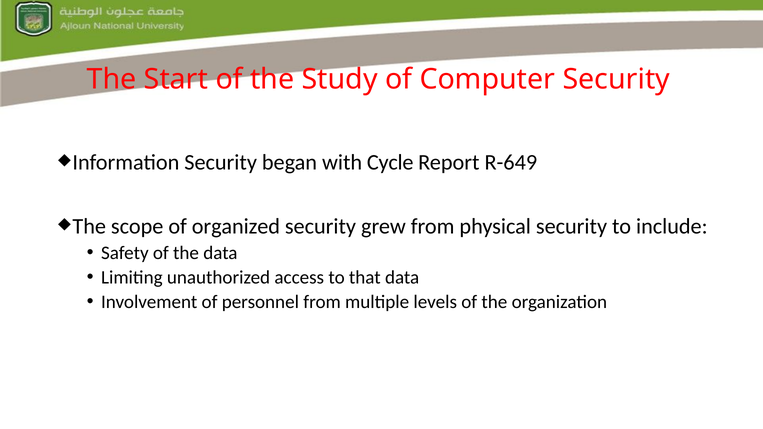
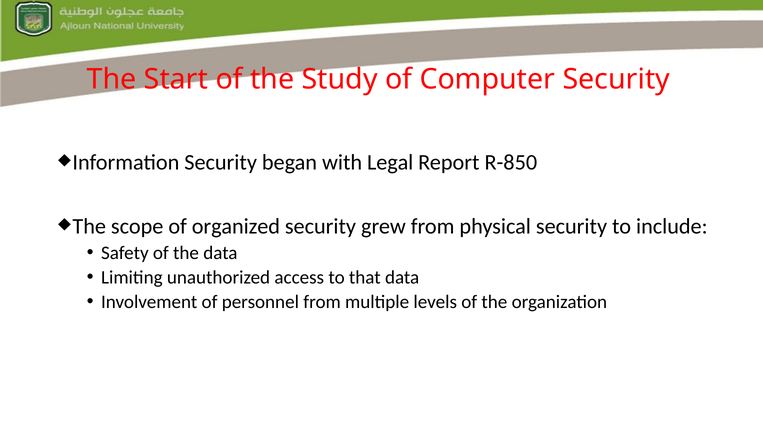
Cycle: Cycle -> Legal (390, 163)
R-649: R-649 -> R-850 (511, 163)
